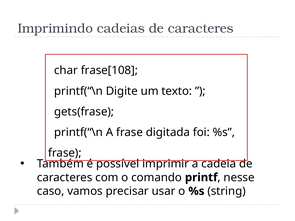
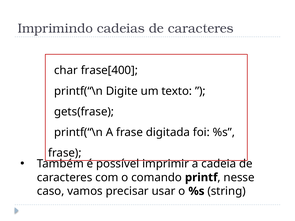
frase[108: frase[108 -> frase[400 (109, 70)
